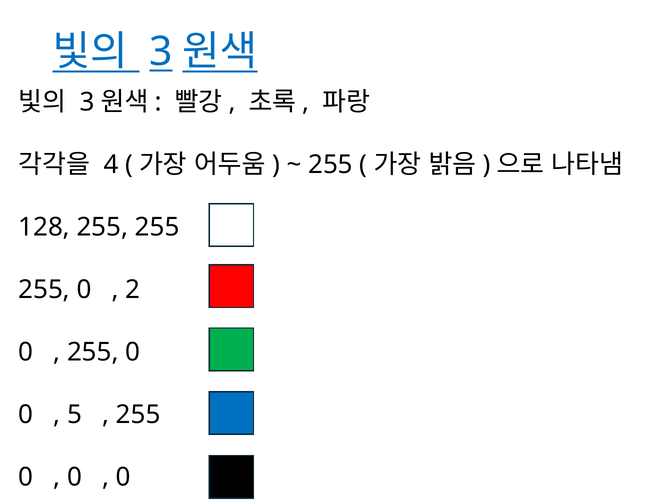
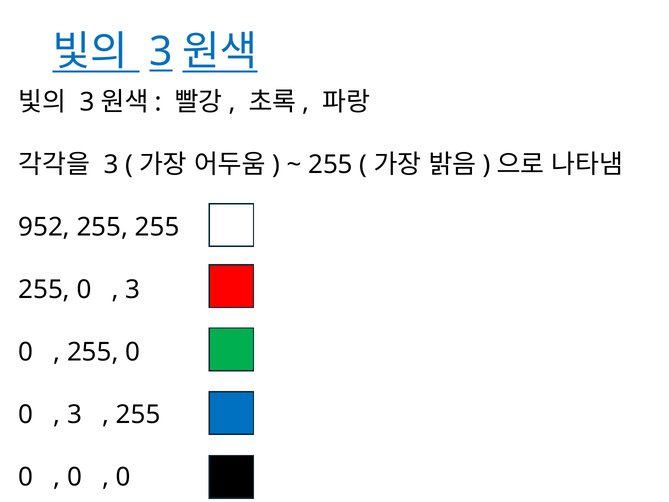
4: 4 -> 3 (111, 165)
128: 128 -> 952 (44, 227)
2: 2 -> 3 (133, 289)
5: 5 -> 3 (75, 414)
